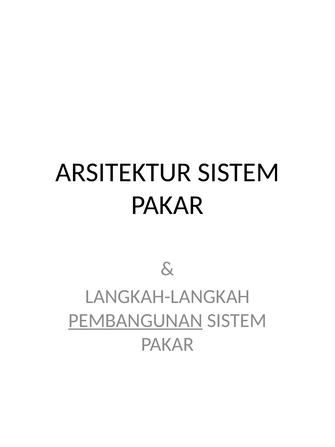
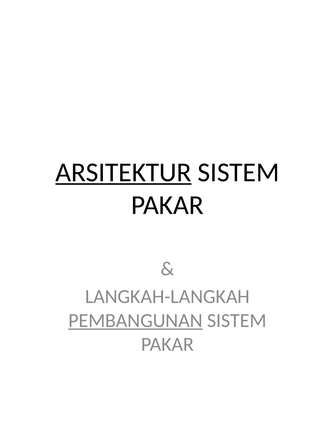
ARSITEKTUR underline: none -> present (123, 172)
